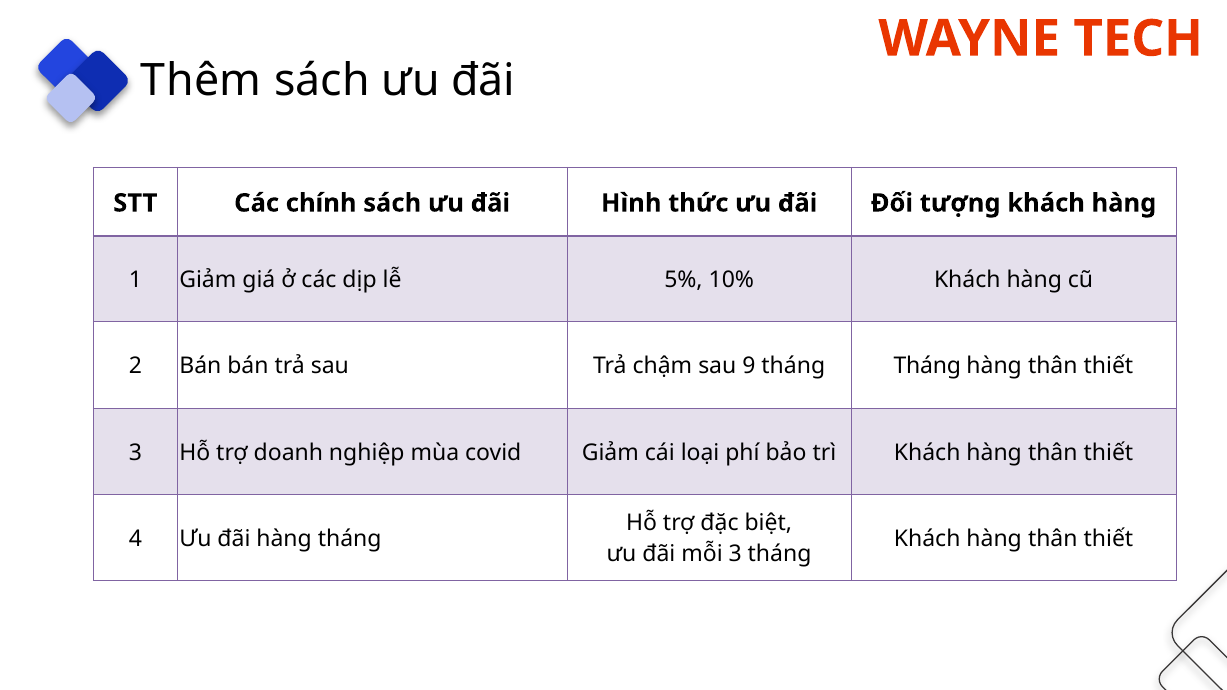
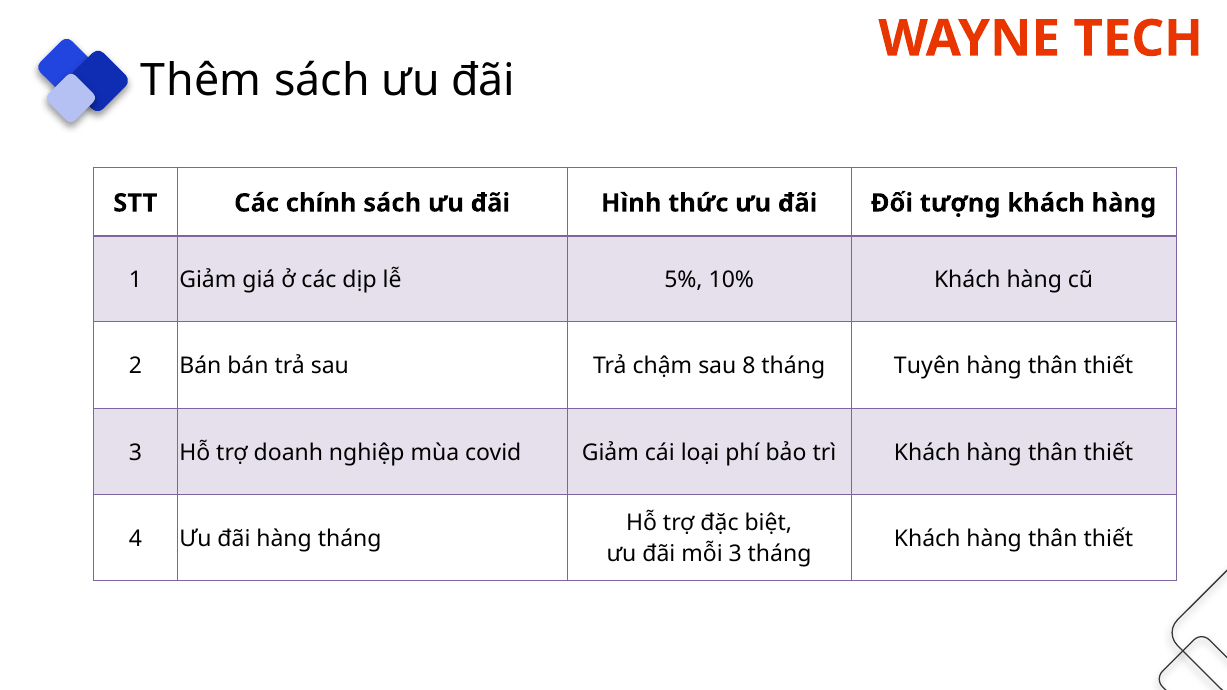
9: 9 -> 8 (749, 366)
tháng Tháng: Tháng -> Tuyên (927, 366)
